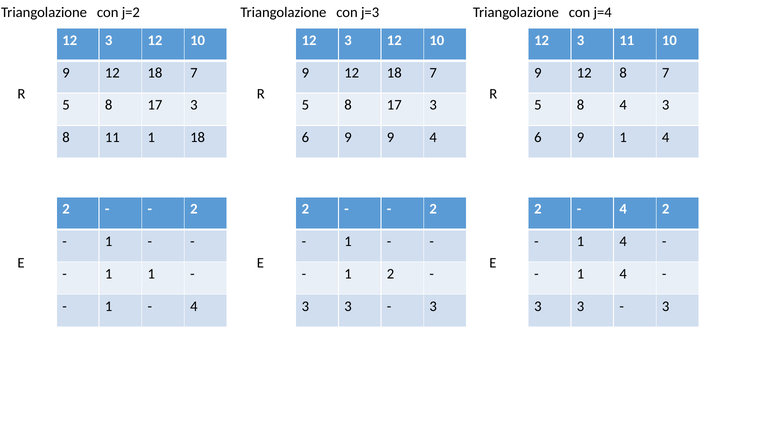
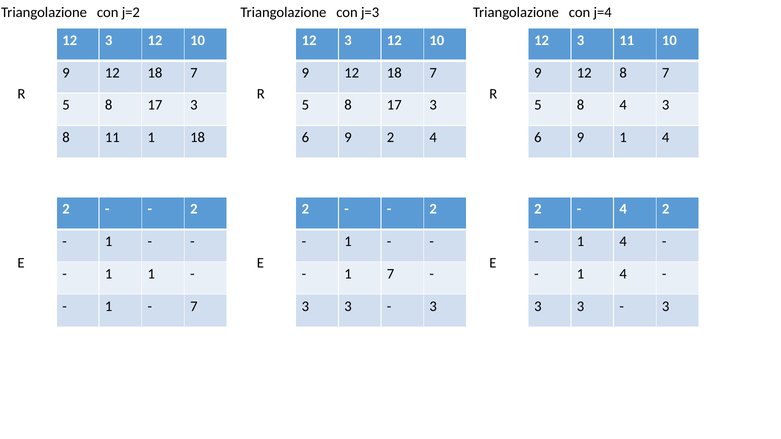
9 9: 9 -> 2 (391, 138)
1 2: 2 -> 7 (391, 274)
4: 4 -> 7 (194, 307)
